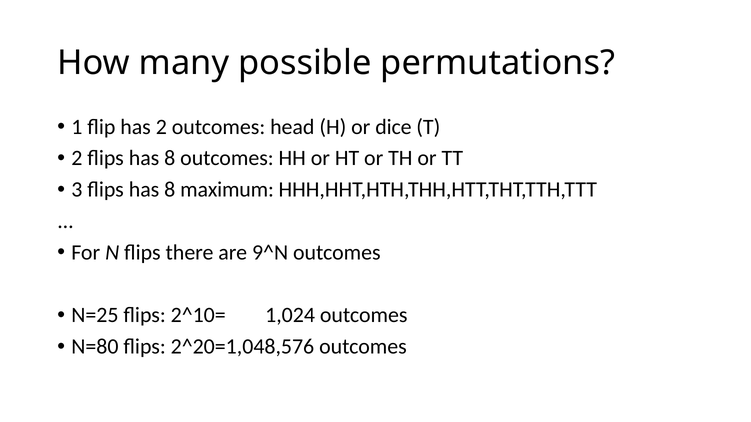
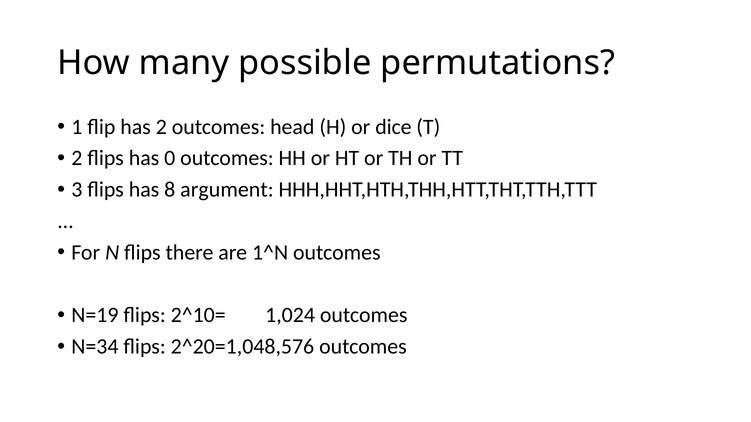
2 flips has 8: 8 -> 0 (170, 158)
maximum: maximum -> argument (227, 190)
9^N: 9^N -> 1^N (270, 253)
N=25: N=25 -> N=19 (95, 316)
N=80: N=80 -> N=34 (95, 347)
